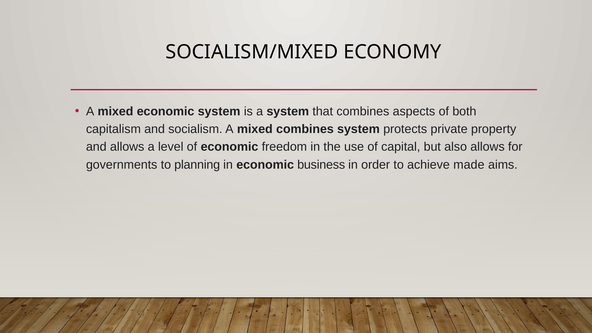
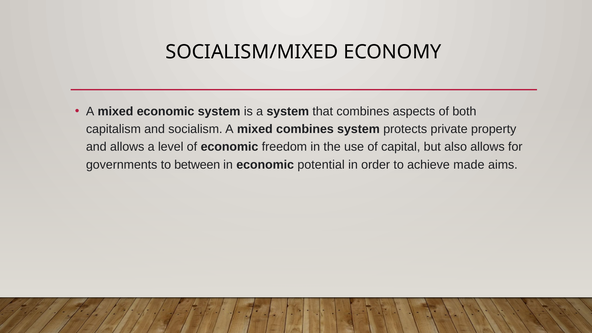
planning: planning -> between (197, 165)
business: business -> potential (321, 165)
